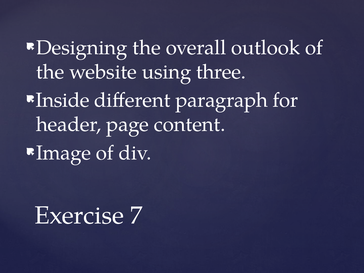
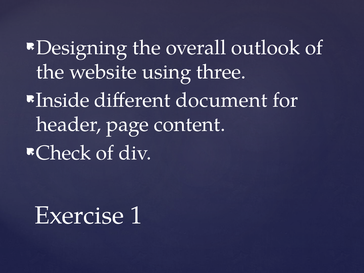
paragraph: paragraph -> document (221, 100)
Image: Image -> Check (64, 153)
7: 7 -> 1 (136, 216)
